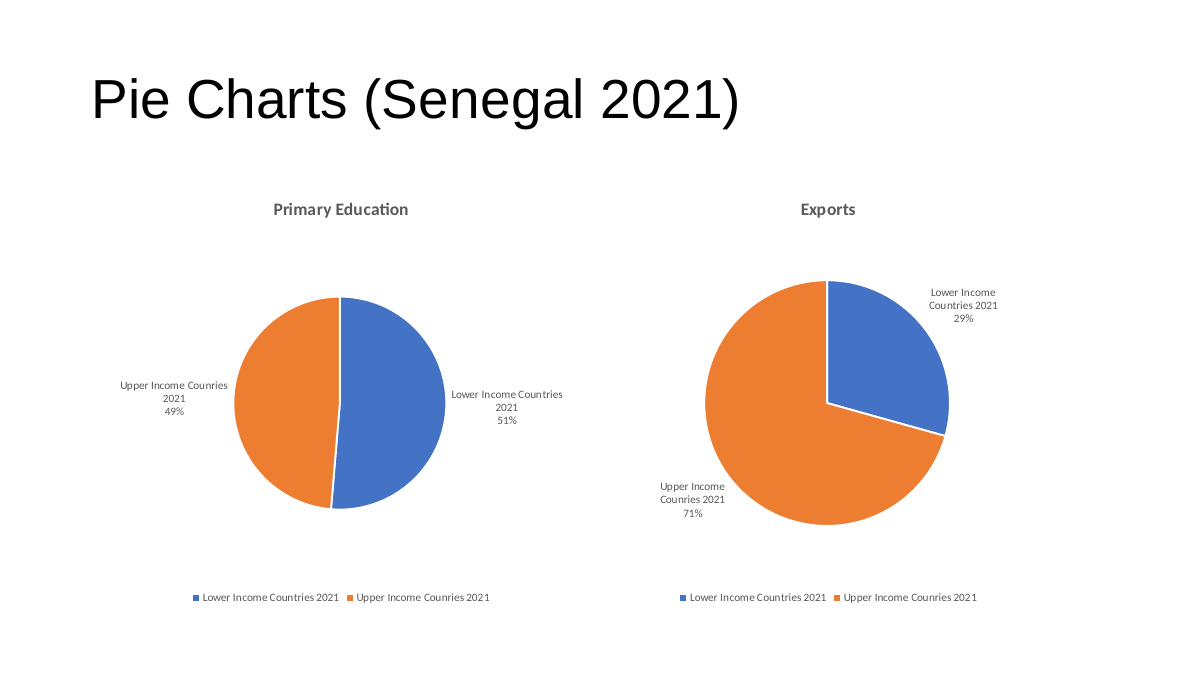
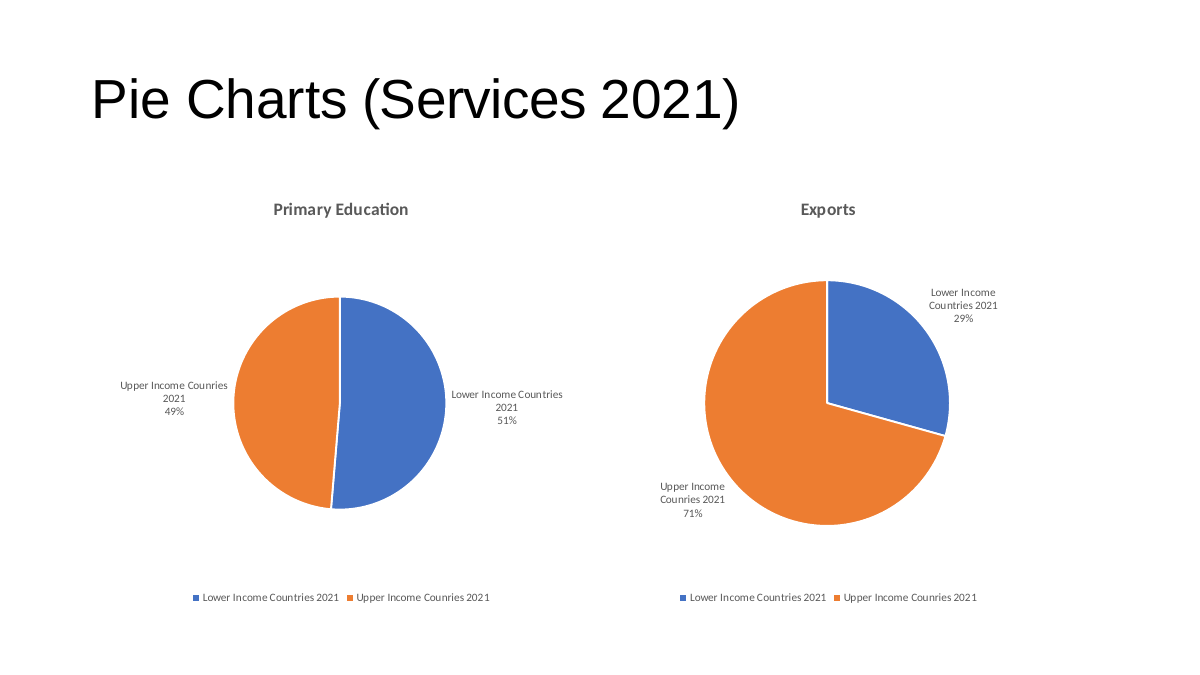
Senegal: Senegal -> Services (475, 101)
